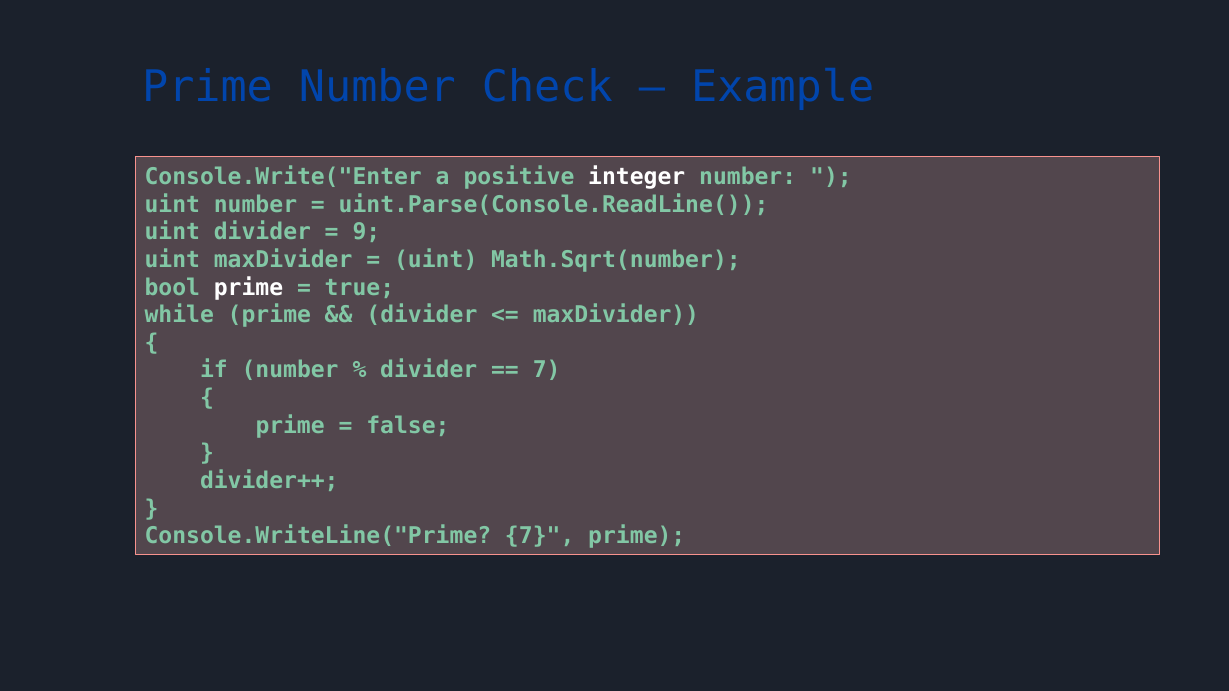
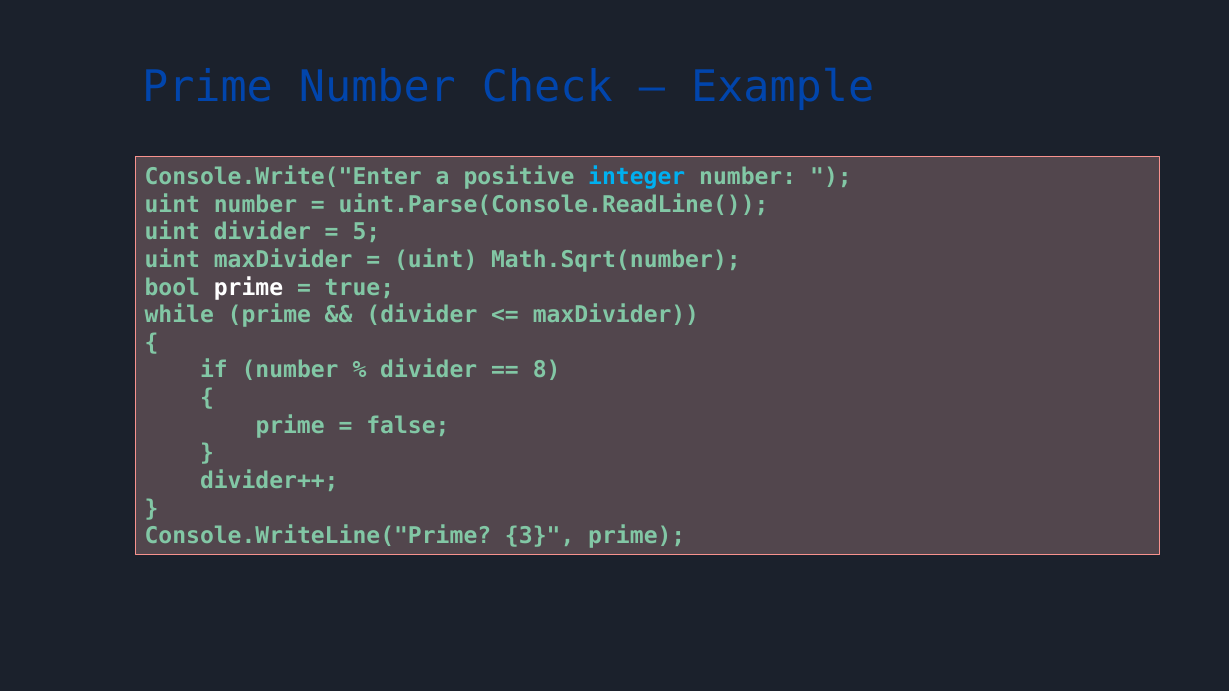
integer colour: white -> light blue (637, 177)
9: 9 -> 5 (366, 232)
7: 7 -> 8 (547, 371)
Console.WriteLine("Prime 7: 7 -> 3 (540, 536)
